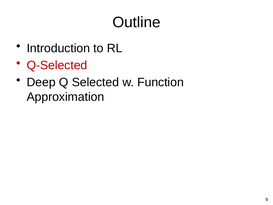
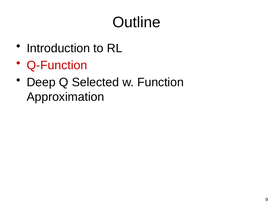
Q-Selected: Q-Selected -> Q-Function (57, 65)
